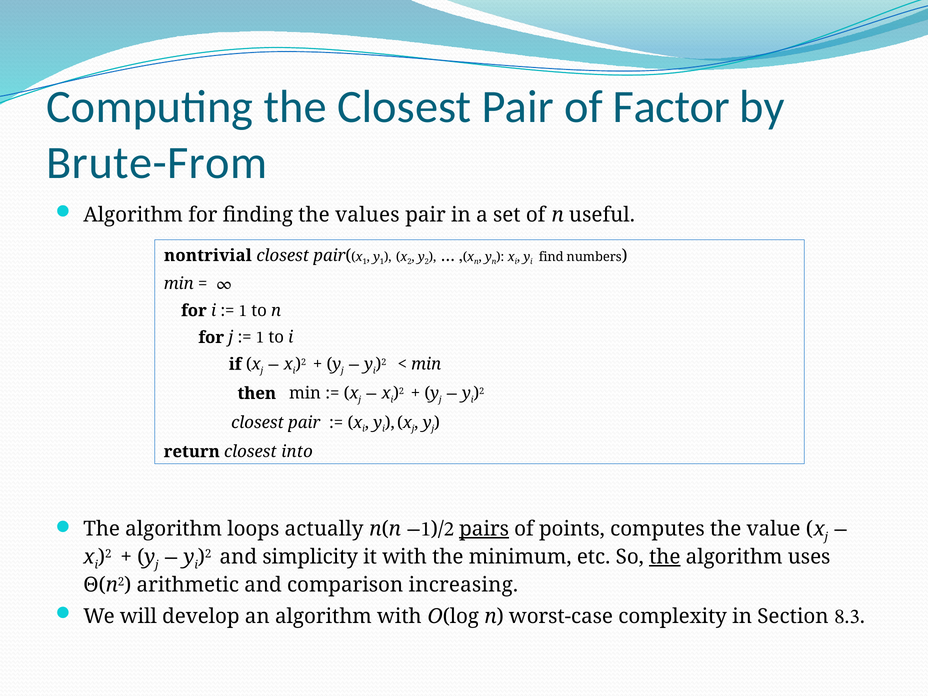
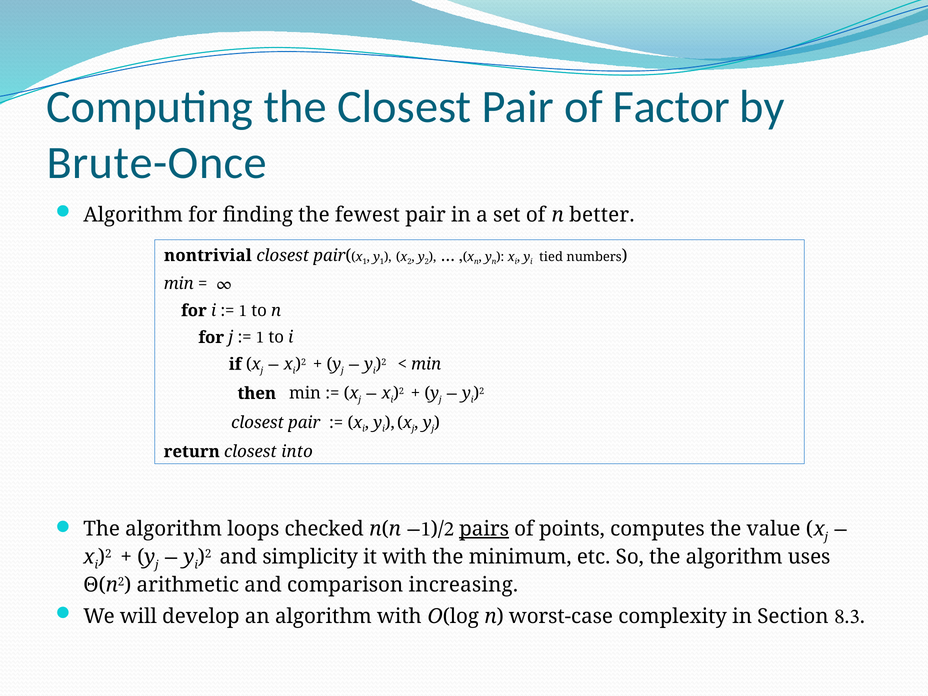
Brute-From: Brute-From -> Brute-Once (157, 163)
values: values -> fewest (367, 215)
useful: useful -> better (602, 215)
find: find -> tied (551, 257)
actually: actually -> checked (324, 529)
the underline: present -> none (665, 557)
